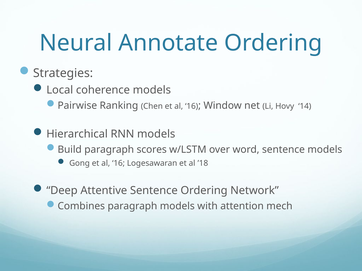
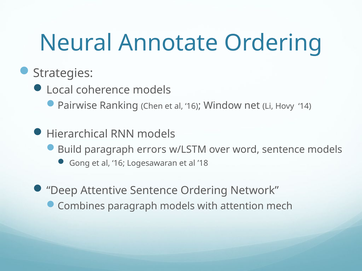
scores: scores -> errors (152, 150)
